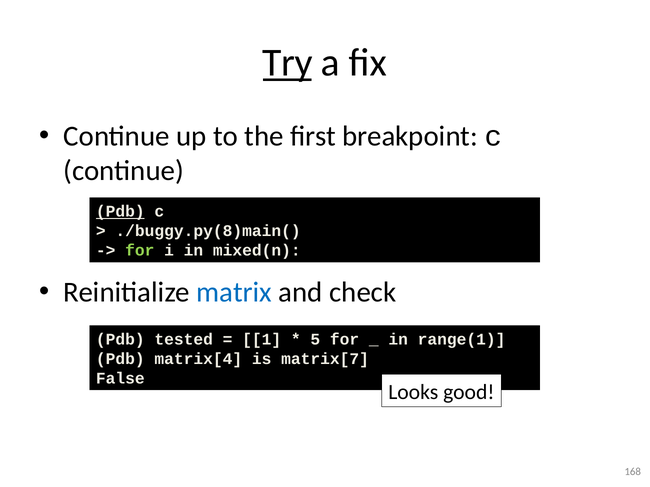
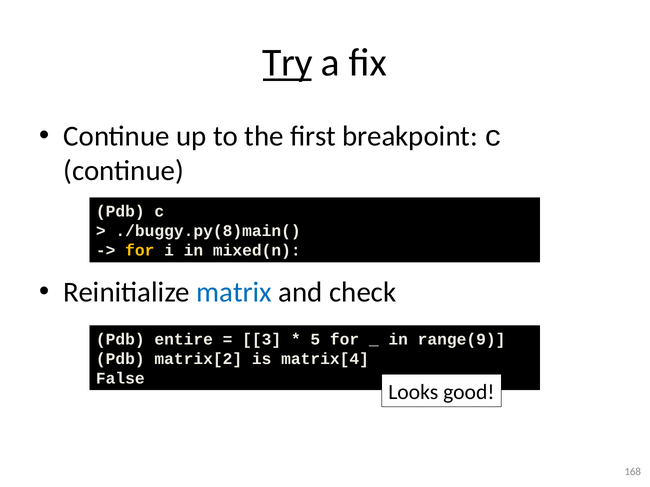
Pdb underline: present -> none (120, 212)
for colour: light green -> yellow (140, 251)
tested: tested -> entire (184, 340)
1: 1 -> 3 (262, 340)
range(1: range(1 -> range(9 (462, 340)
matrix[4: matrix[4 -> matrix[2 (198, 359)
matrix[7: matrix[7 -> matrix[4 (325, 359)
